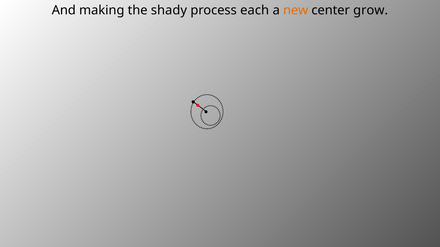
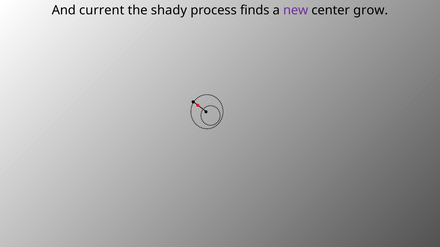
making: making -> current (102, 10)
each: each -> finds (255, 10)
new colour: orange -> purple (296, 10)
